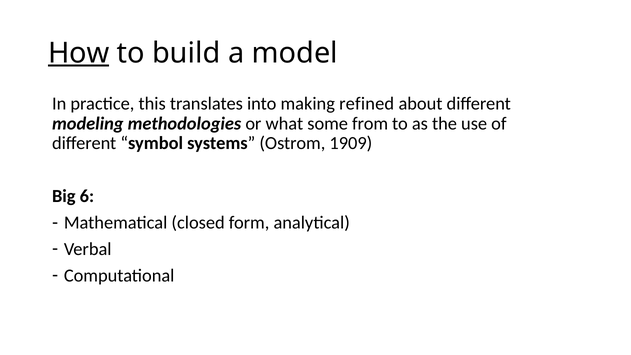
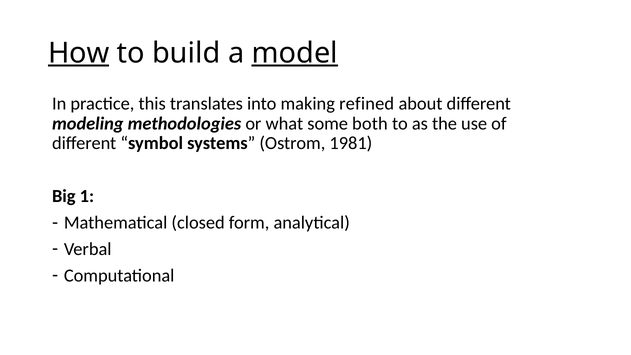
model underline: none -> present (295, 53)
from: from -> both (370, 124)
1909: 1909 -> 1981 (351, 143)
6: 6 -> 1 (87, 196)
